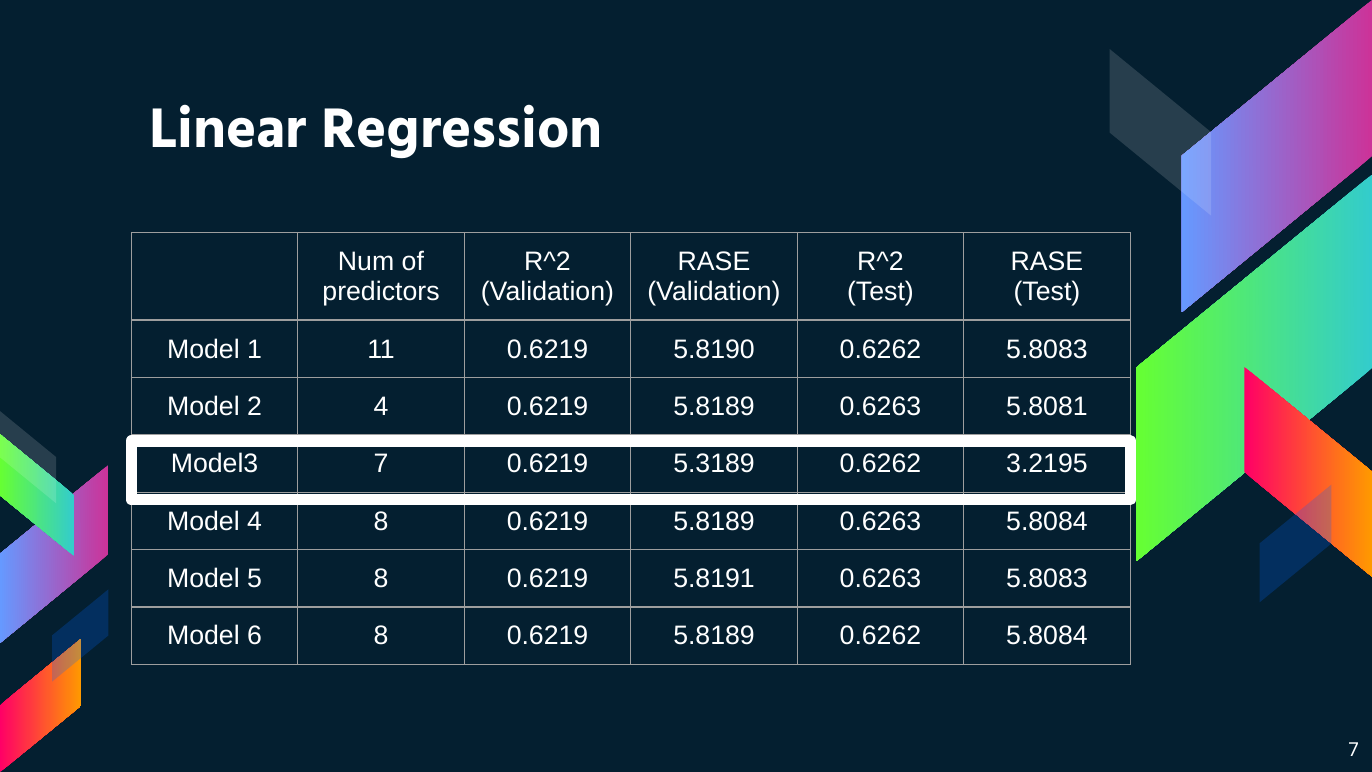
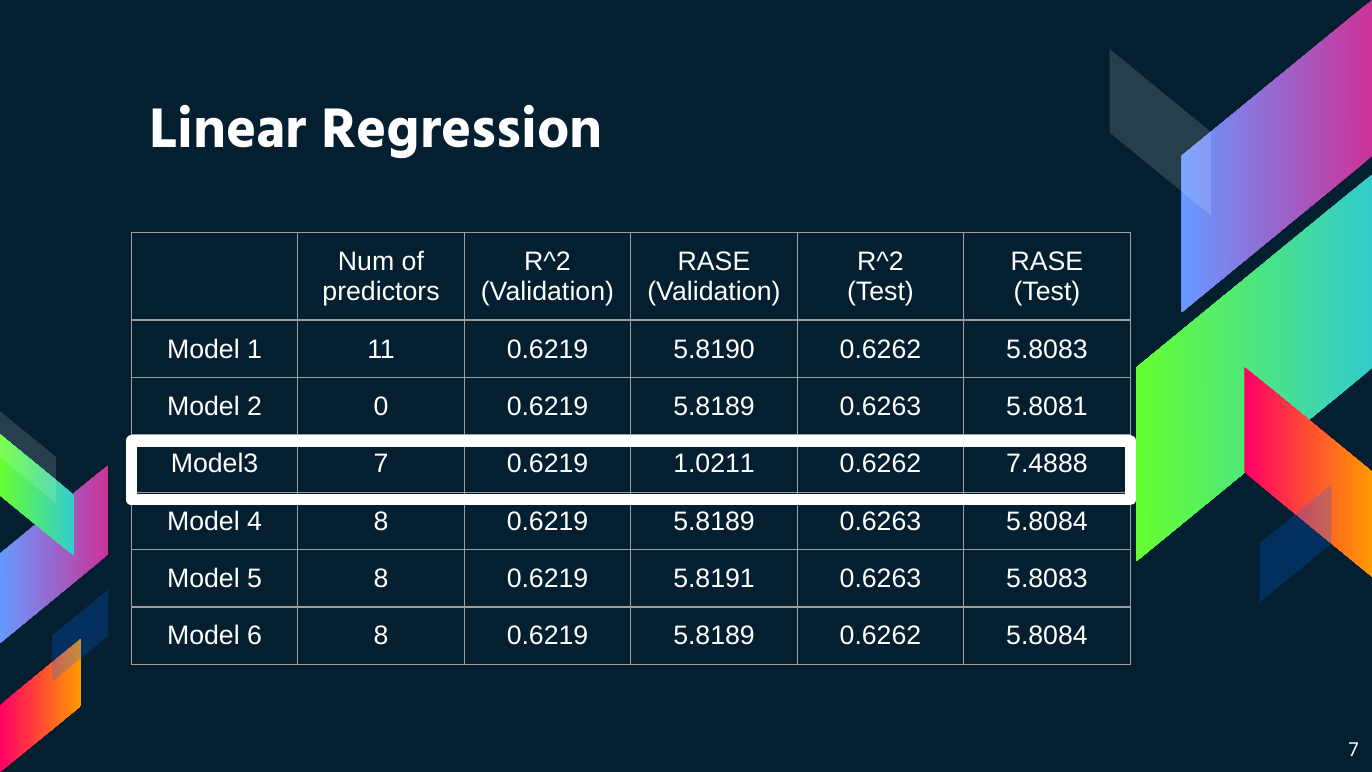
2 4: 4 -> 0 (381, 406)
5.3189: 5.3189 -> 1.0211 (714, 464)
3.2195: 3.2195 -> 7.4888 (1047, 464)
